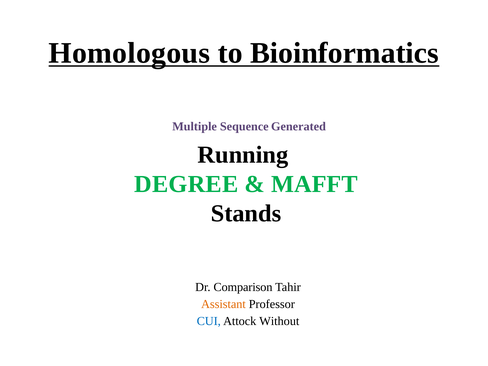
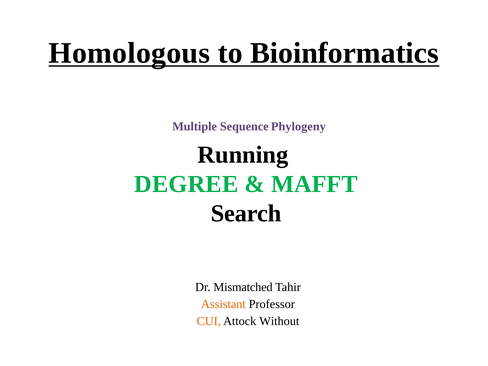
Generated: Generated -> Phylogeny (298, 126)
Stands: Stands -> Search (246, 214)
Comparison: Comparison -> Mismatched (243, 287)
CUI colour: blue -> orange (209, 321)
